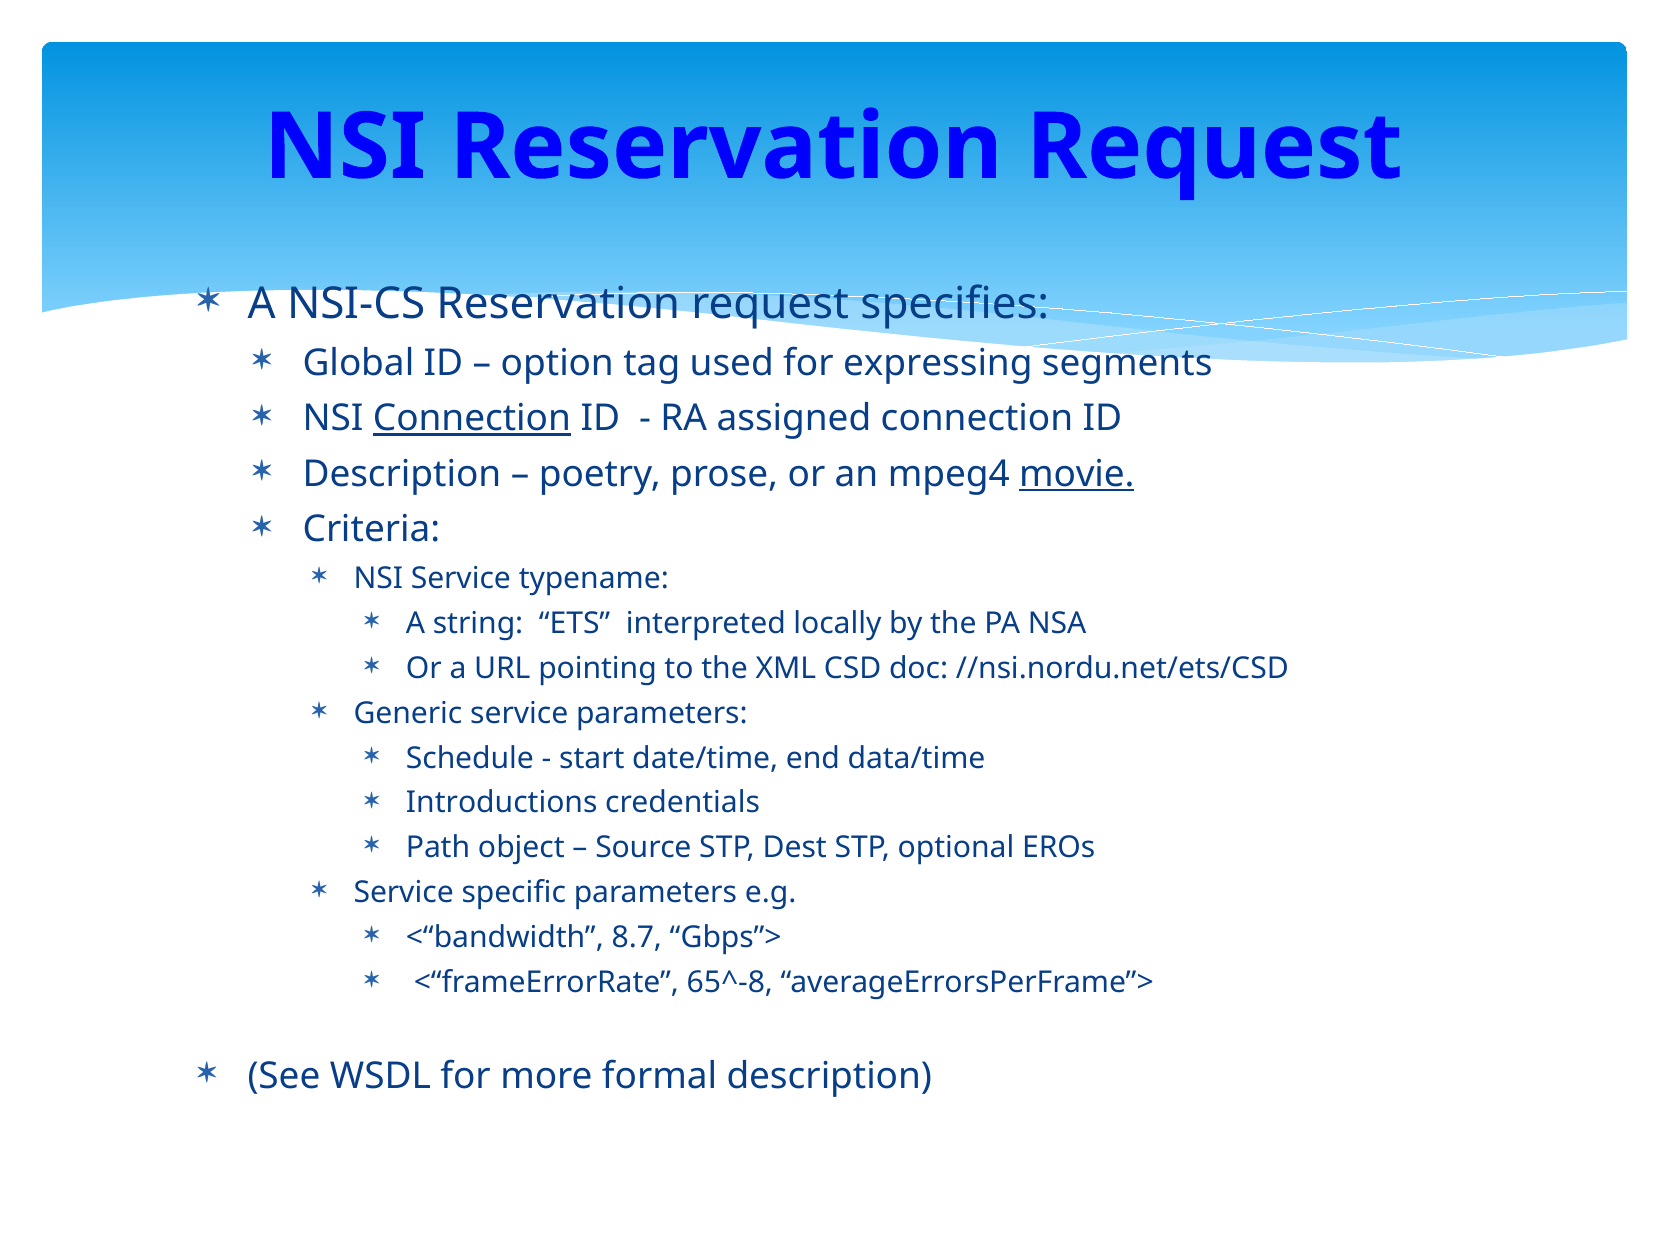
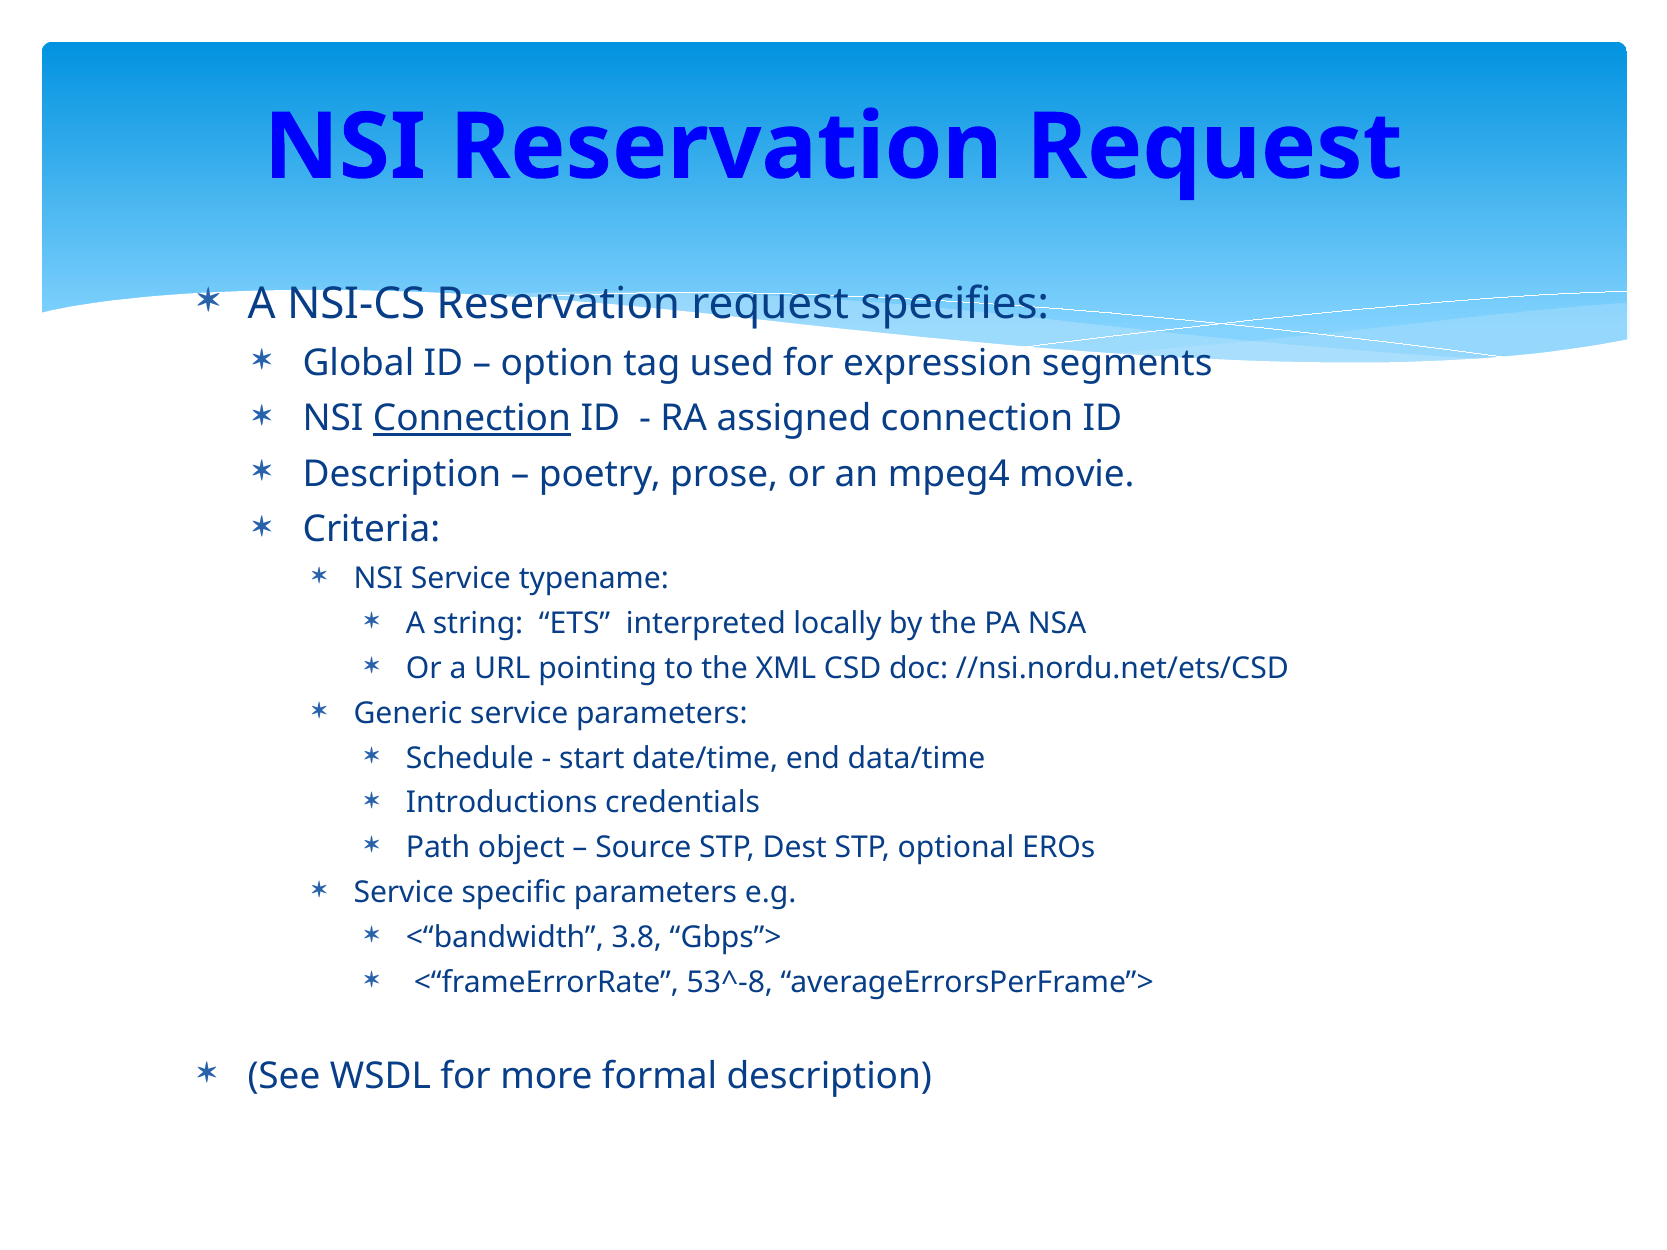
expressing: expressing -> expression (938, 363)
movie underline: present -> none (1077, 474)
8.7: 8.7 -> 3.8 (637, 938)
65^-8: 65^-8 -> 53^-8 (730, 983)
